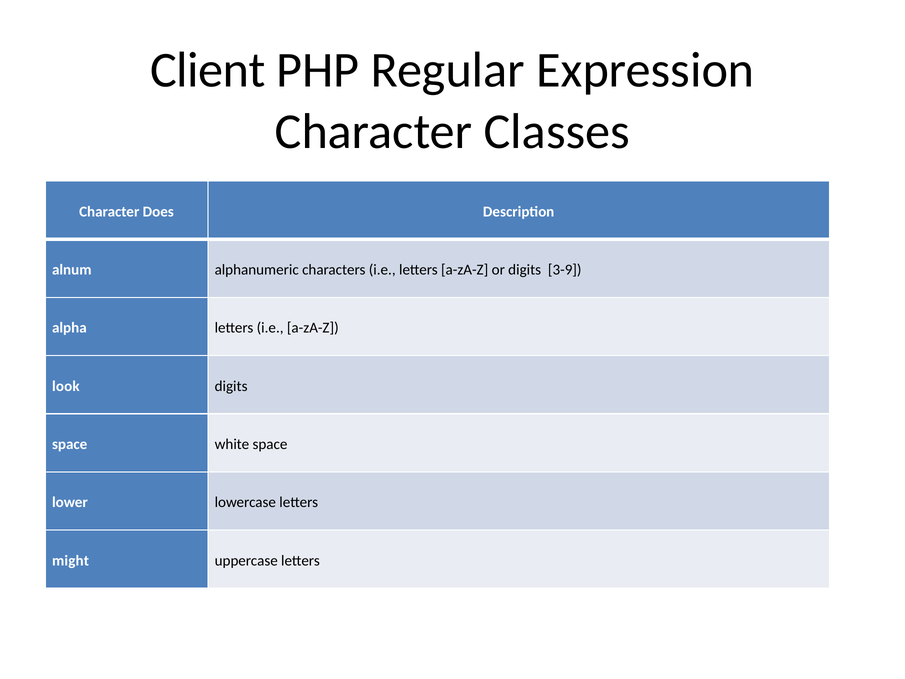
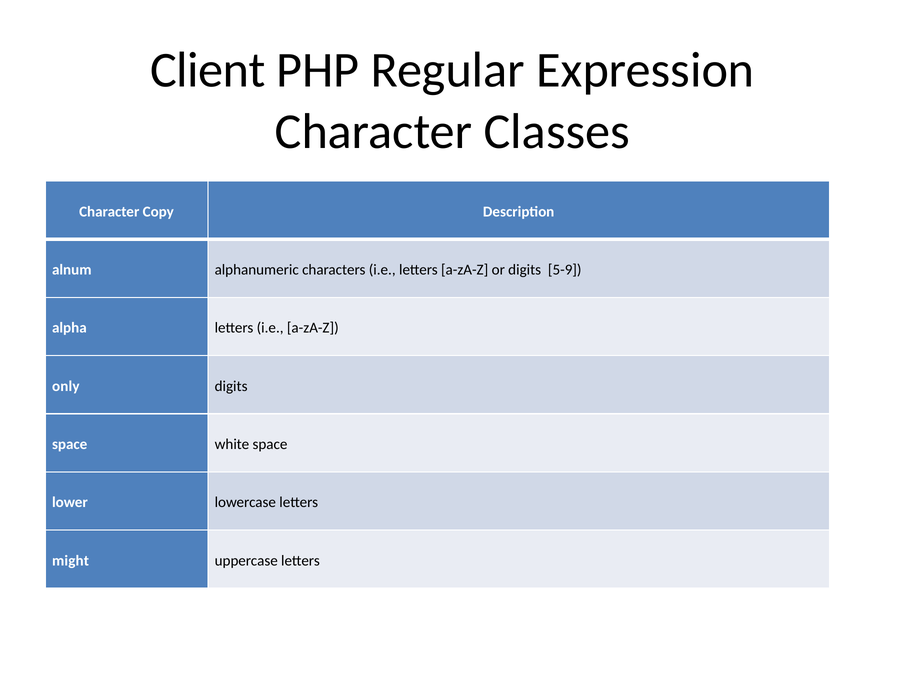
Does: Does -> Copy (158, 212)
3-9: 3-9 -> 5-9 (565, 270)
look: look -> only (66, 386)
